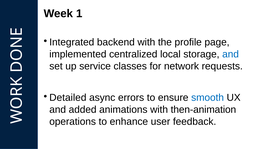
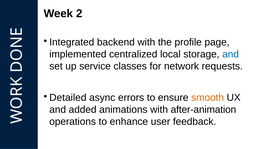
1: 1 -> 2 (79, 13)
smooth colour: blue -> orange (208, 97)
then-animation: then-animation -> after-animation (203, 109)
